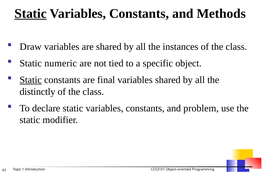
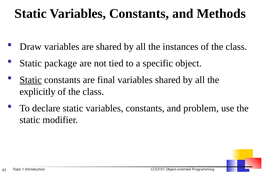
Static underline: present -> none (31, 13)
numeric: numeric -> package (61, 63)
distinctly: distinctly -> explicitly (37, 92)
